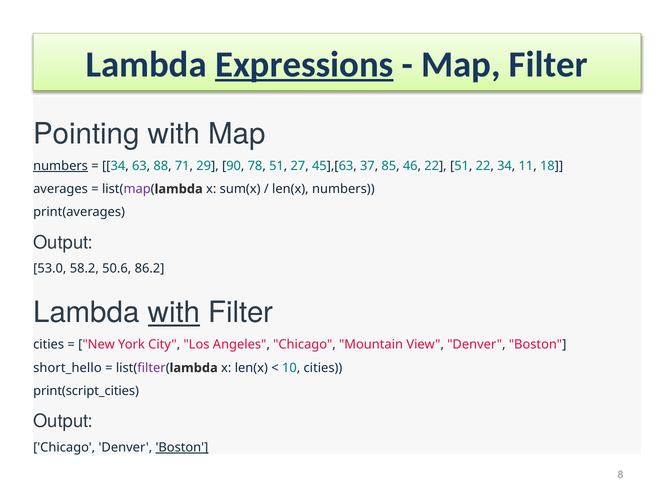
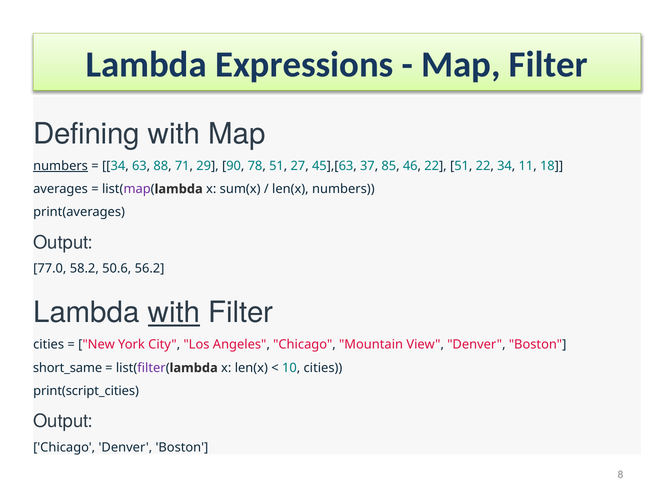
Expressions underline: present -> none (304, 64)
Pointing: Pointing -> Defining (86, 134)
53.0: 53.0 -> 77.0 (50, 269)
86.2: 86.2 -> 56.2 (150, 269)
short_hello: short_hello -> short_same (68, 368)
Boston underline: present -> none (182, 448)
